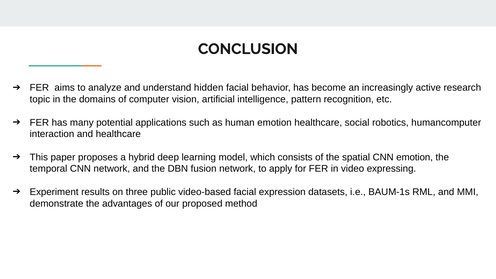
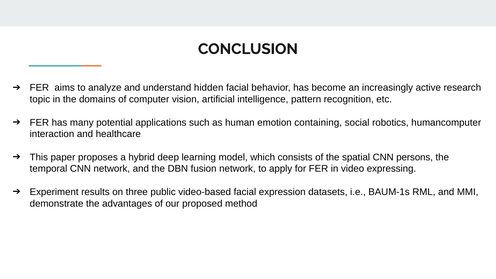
emotion healthcare: healthcare -> containing (318, 122)
CNN emotion: emotion -> persons (415, 157)
